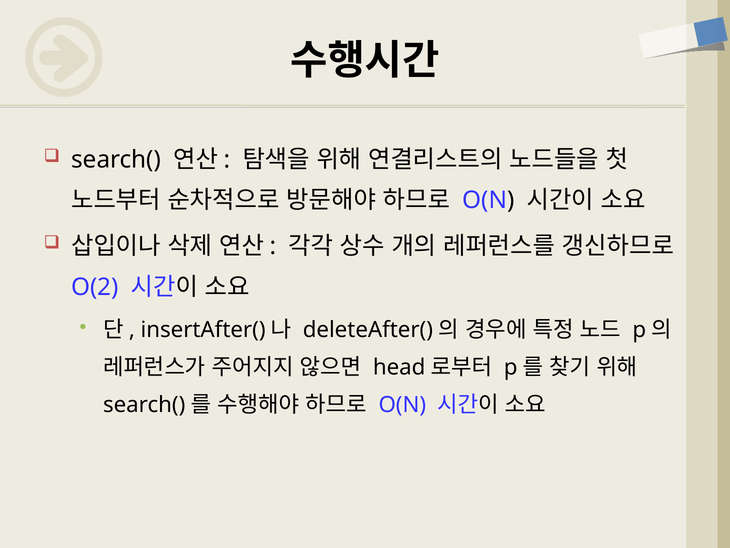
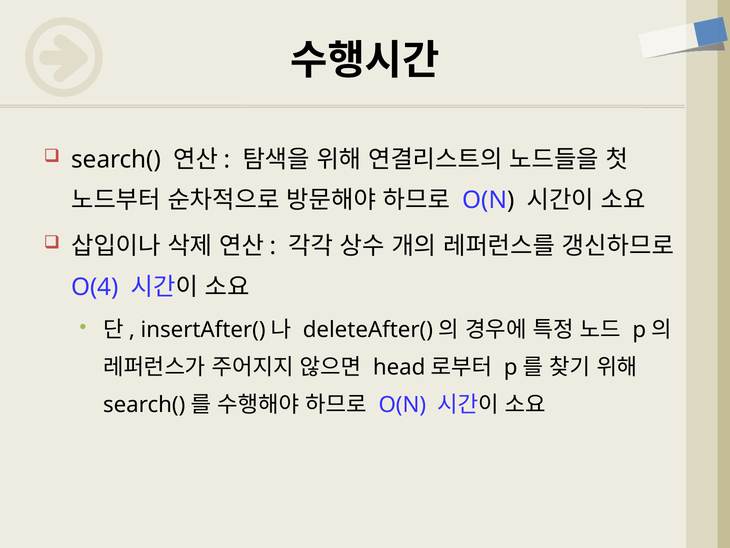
O(2: O(2 -> O(4 (95, 287)
